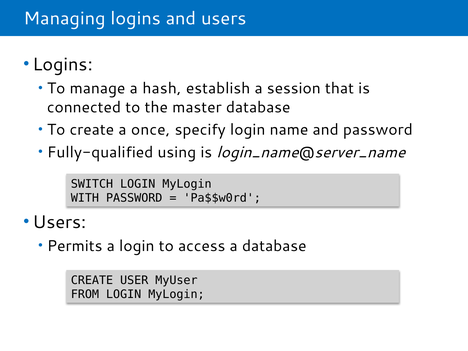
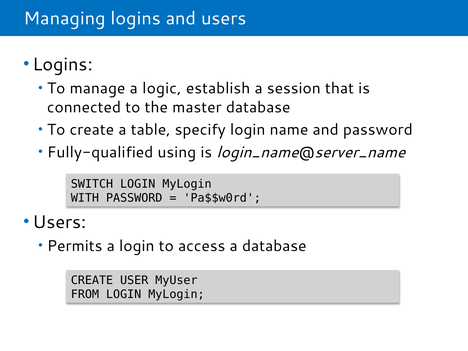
hash: hash -> logic (162, 88)
once: once -> table (151, 130)
